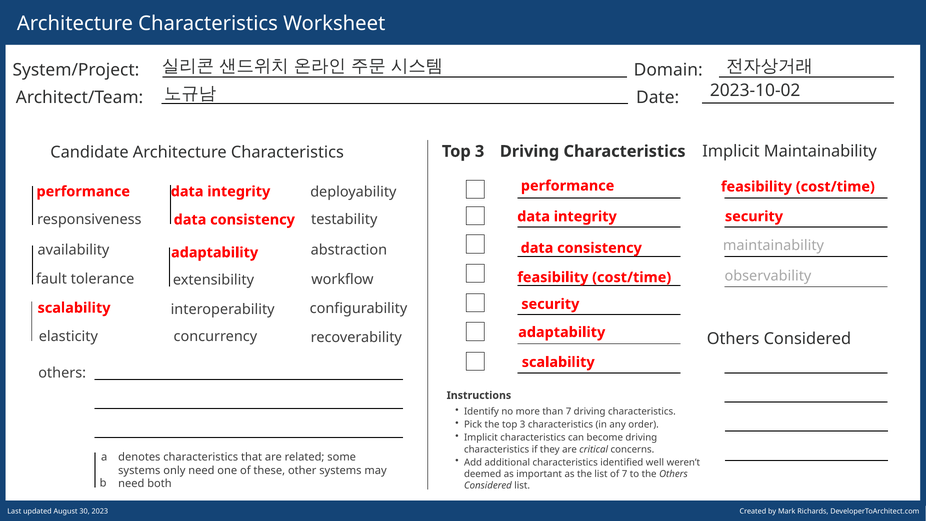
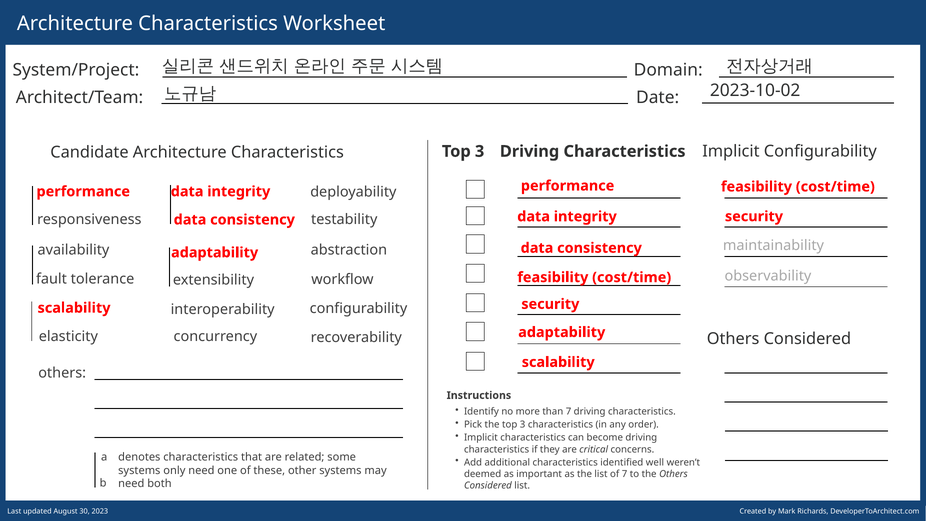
Implicit Maintainability: Maintainability -> Configurability (820, 151)
